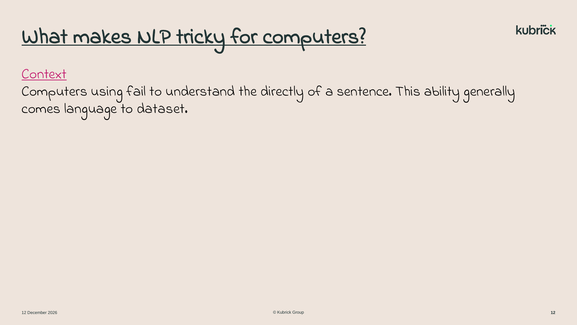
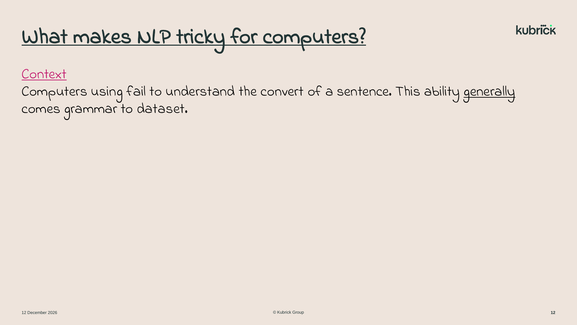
directly: directly -> convert (282, 91)
generally underline: none -> present (489, 91)
language: language -> grammar (91, 108)
